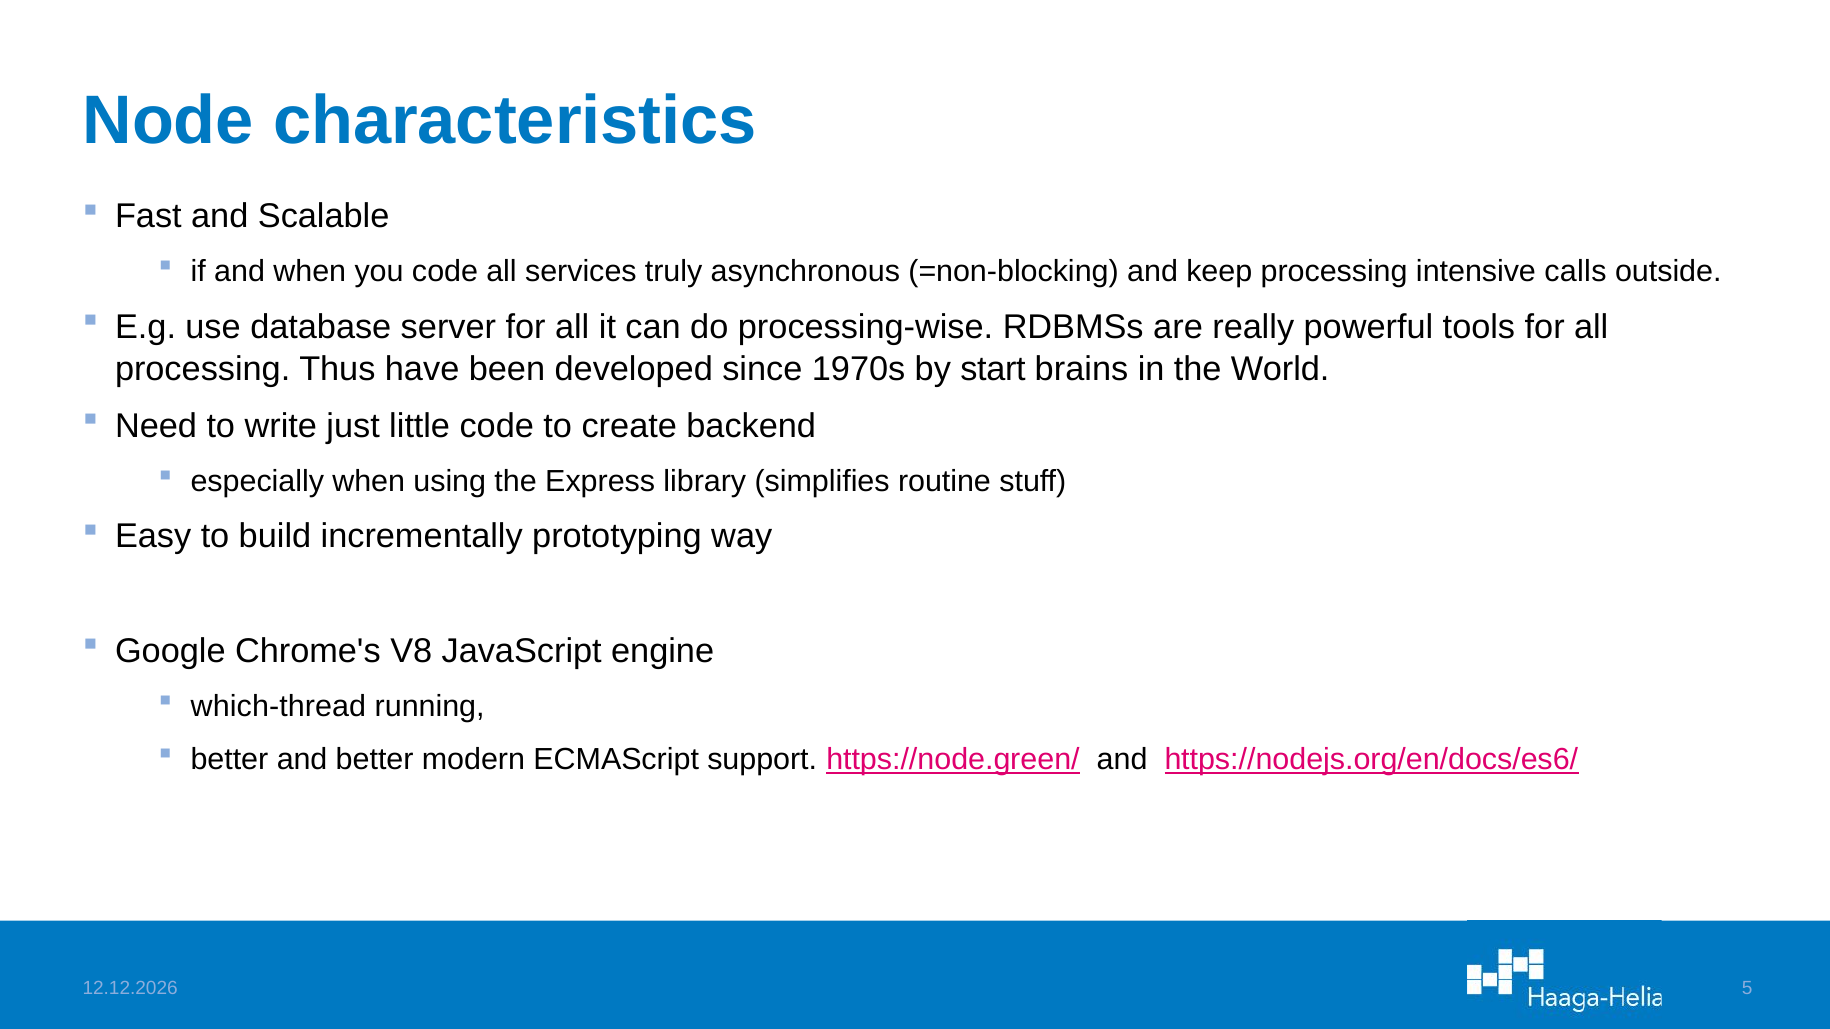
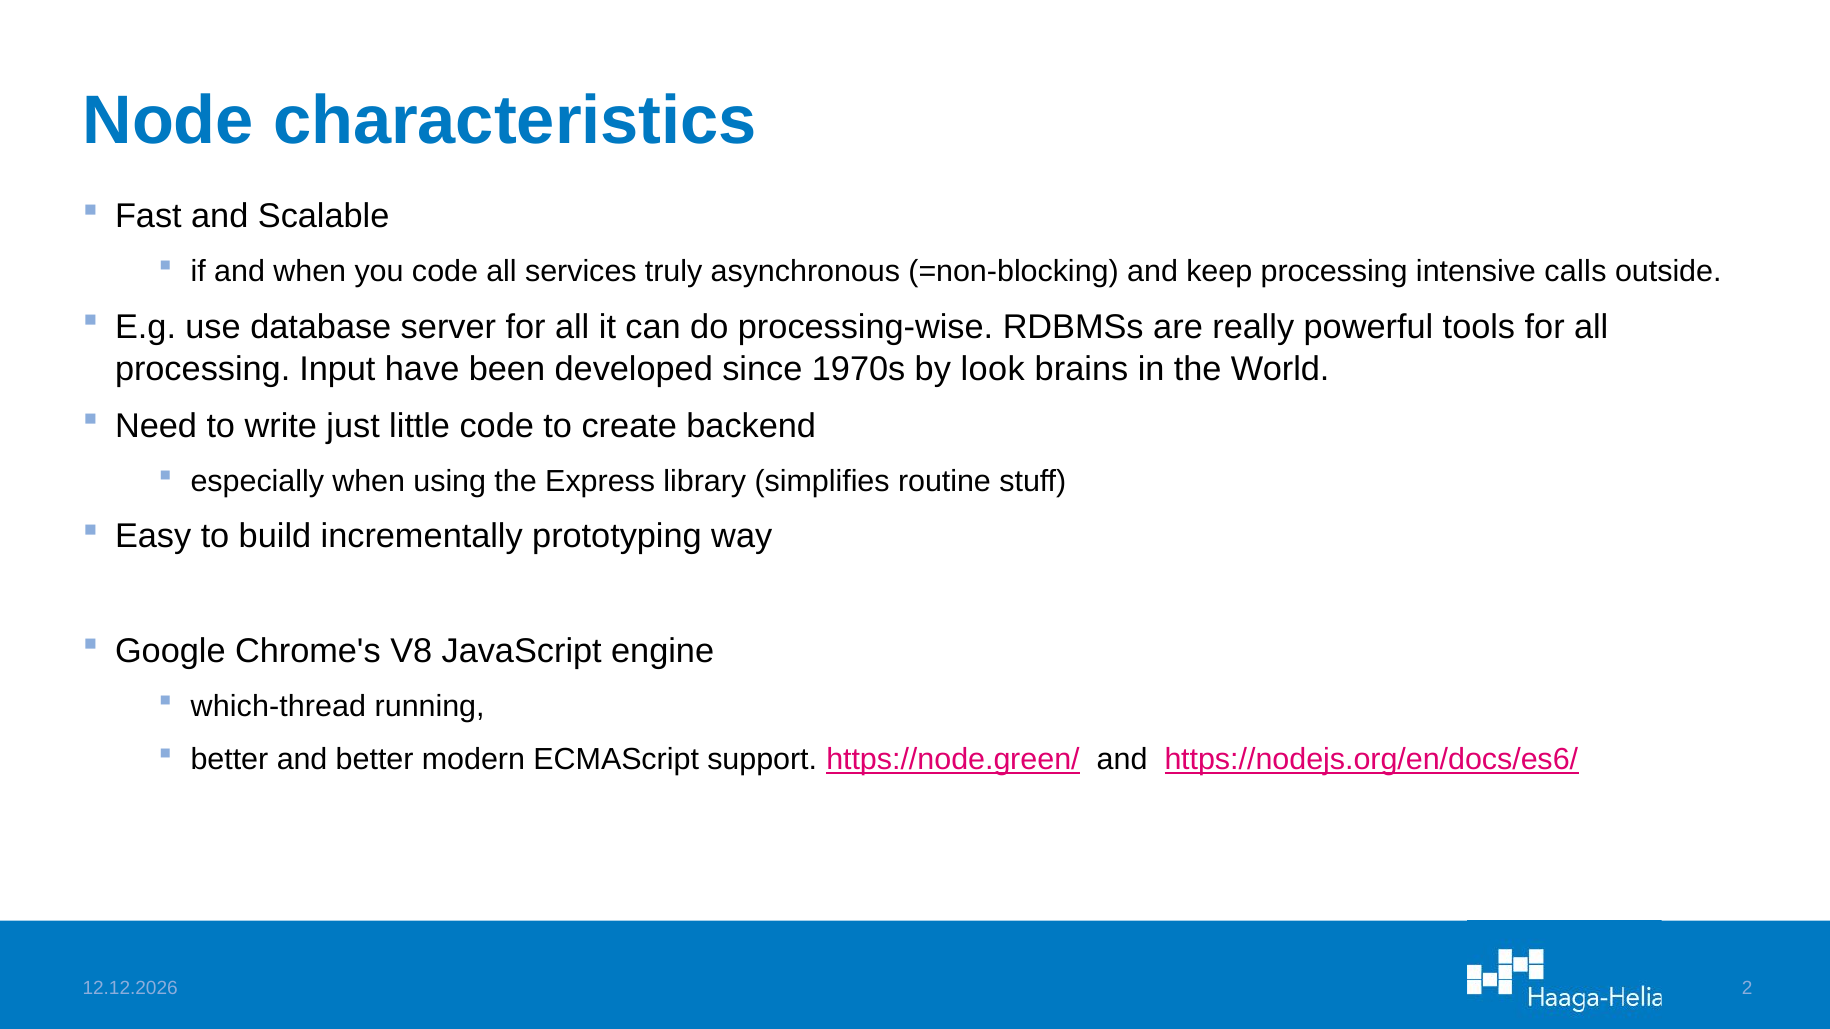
Thus: Thus -> Input (337, 369)
start: start -> look (993, 369)
5: 5 -> 2 (1747, 988)
